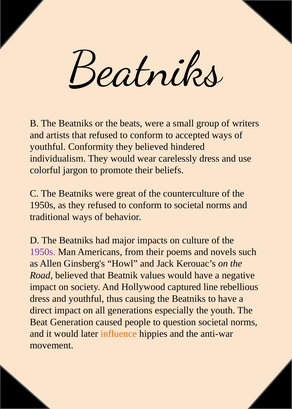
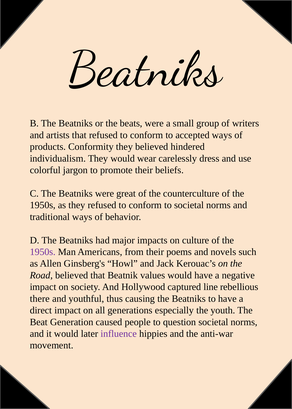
youthful: youthful -> products (48, 147)
dress: dress -> there (40, 298)
influence colour: orange -> purple (119, 334)
